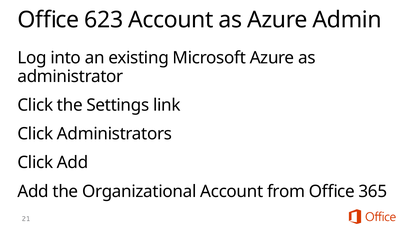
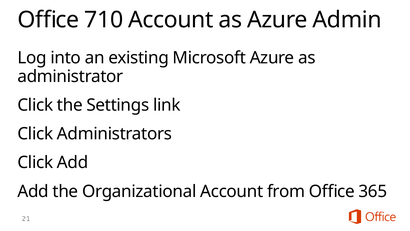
623: 623 -> 710 (104, 20)
